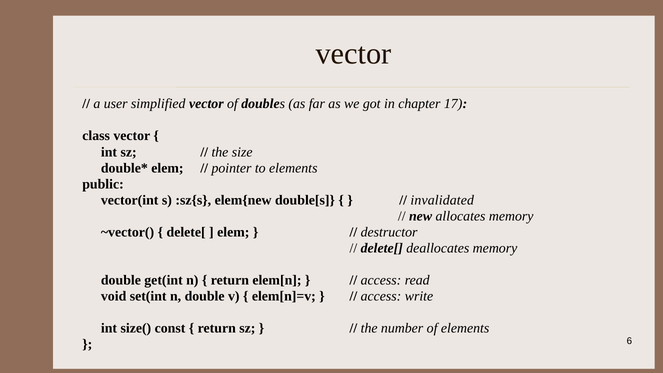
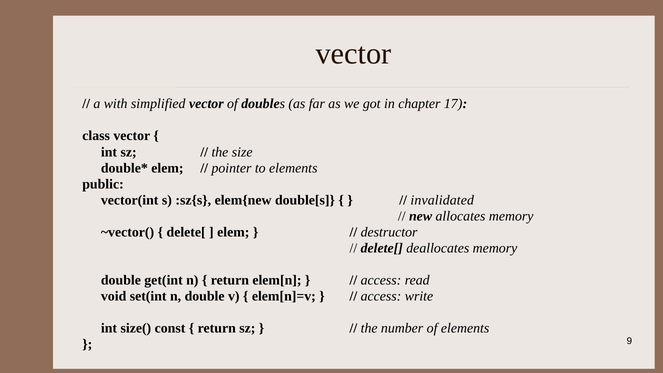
user: user -> with (116, 104)
6: 6 -> 9 (629, 341)
